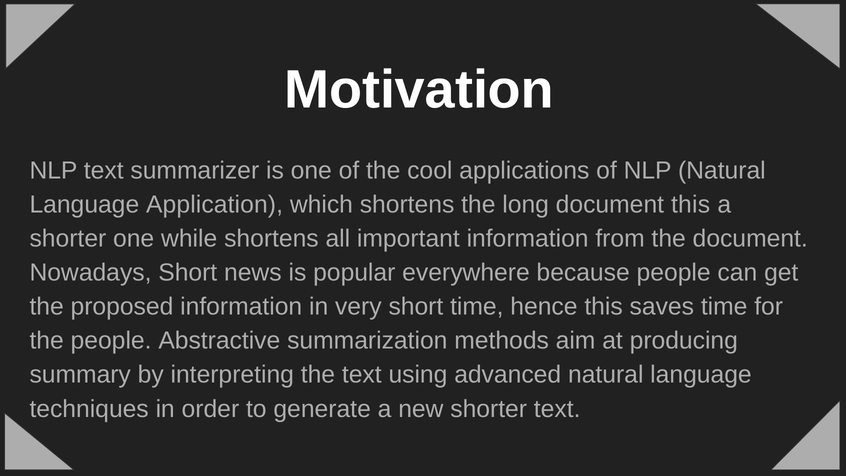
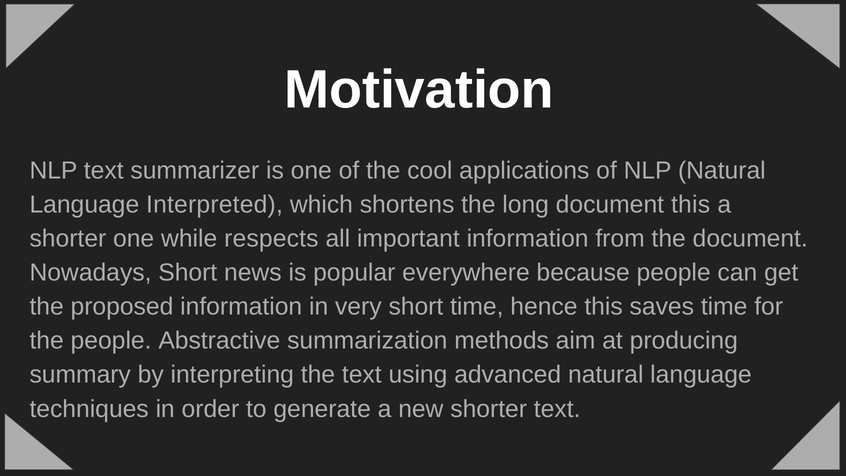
Application: Application -> Interpreted (214, 205)
while shortens: shortens -> respects (271, 239)
